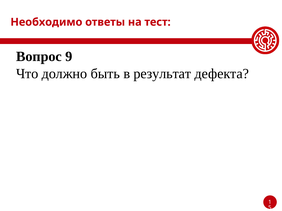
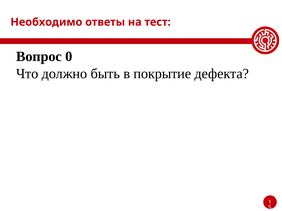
9: 9 -> 0 (69, 57)
результат: результат -> покрытие (162, 74)
